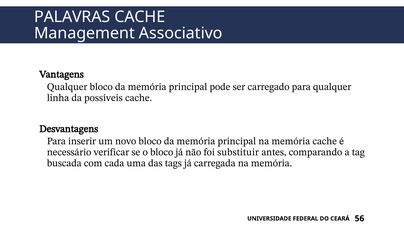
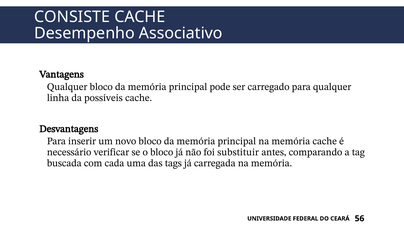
PALAVRAS: PALAVRAS -> CONSISTE (72, 17)
Management: Management -> Desempenho (84, 33)
